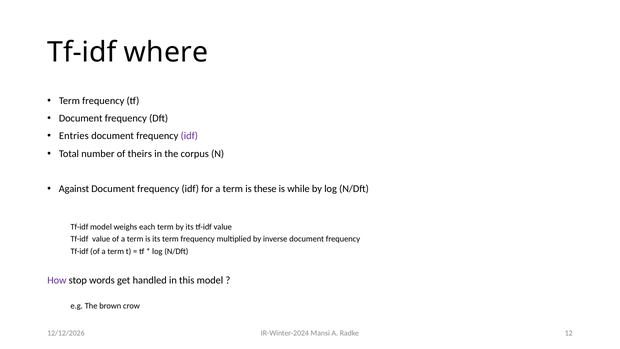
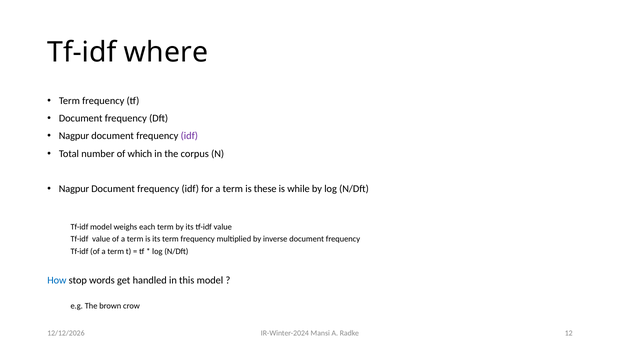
Entries: Entries -> Nagpur (74, 136)
theirs: theirs -> which (140, 154)
Against: Against -> Nagpur (74, 189)
How colour: purple -> blue (57, 280)
